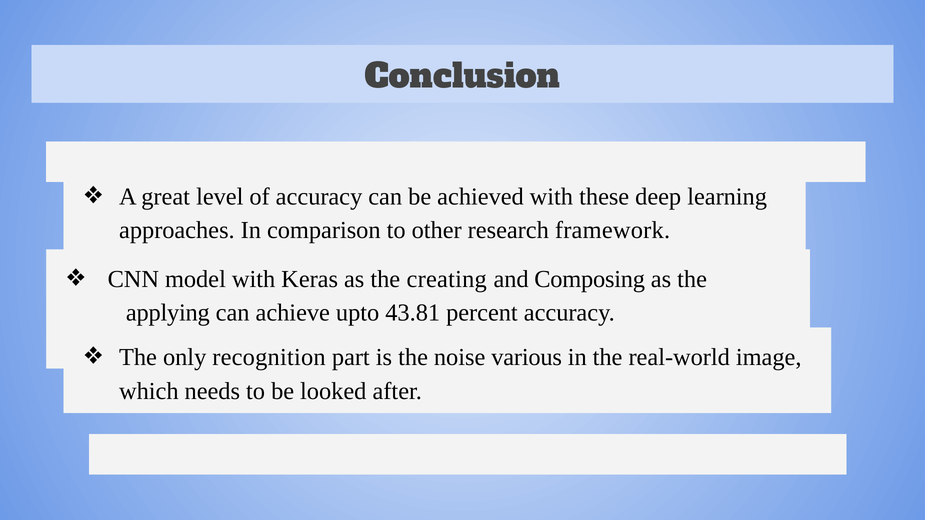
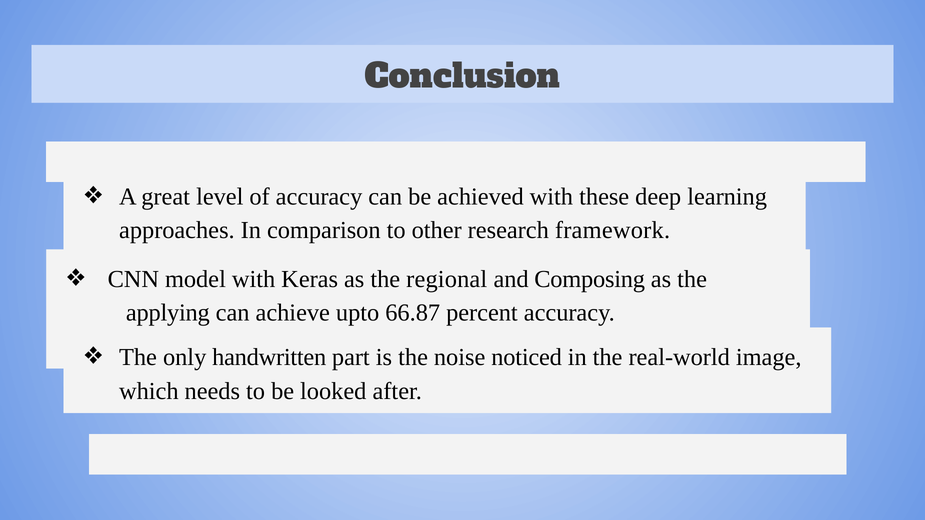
creating: creating -> regional (447, 279)
43.81: 43.81 -> 66.87 (413, 313)
recognition: recognition -> handwritten (269, 358)
various: various -> noticed (527, 358)
